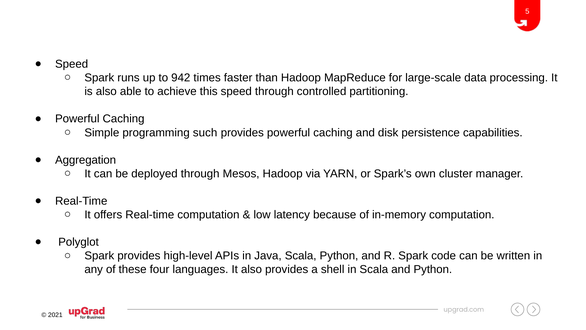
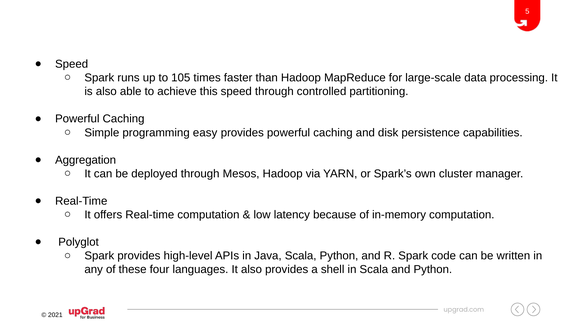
942: 942 -> 105 (181, 78)
such: such -> easy (205, 132)
